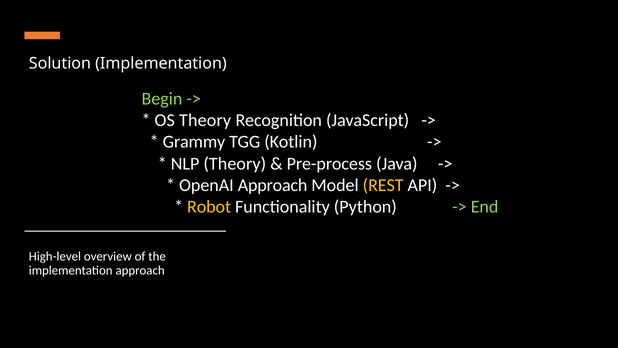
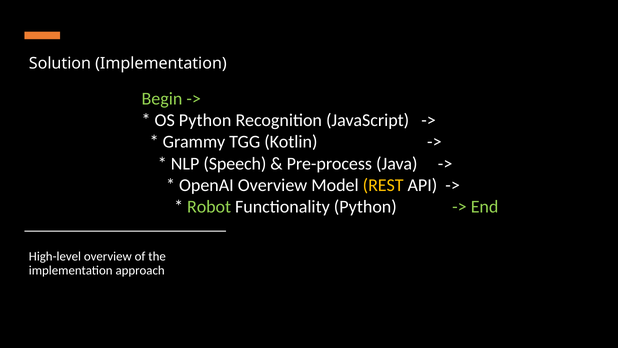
OS Theory: Theory -> Python (205, 120)
NLP Theory: Theory -> Speech (235, 163)
OpenAI Approach: Approach -> Overview (272, 185)
Robot colour: yellow -> light green (209, 207)
